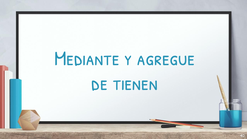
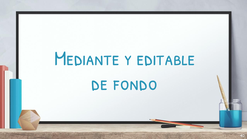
agregue: agregue -> editable (166, 59)
tienen: tienen -> fondo (135, 83)
